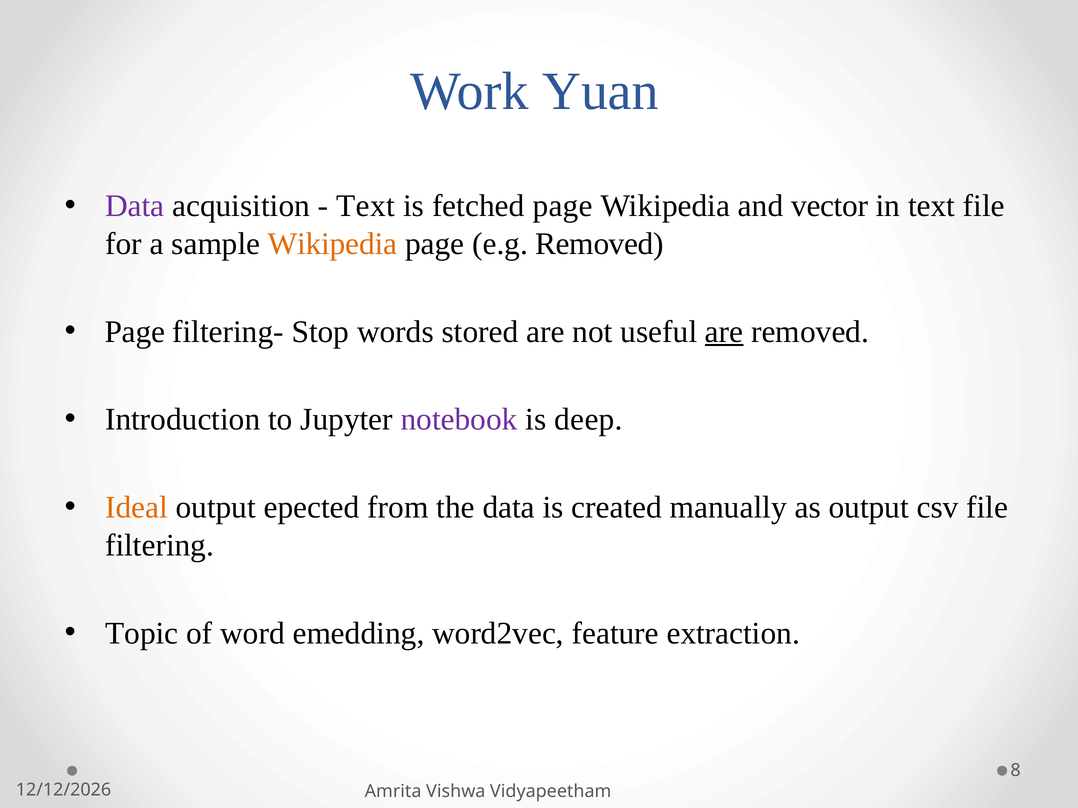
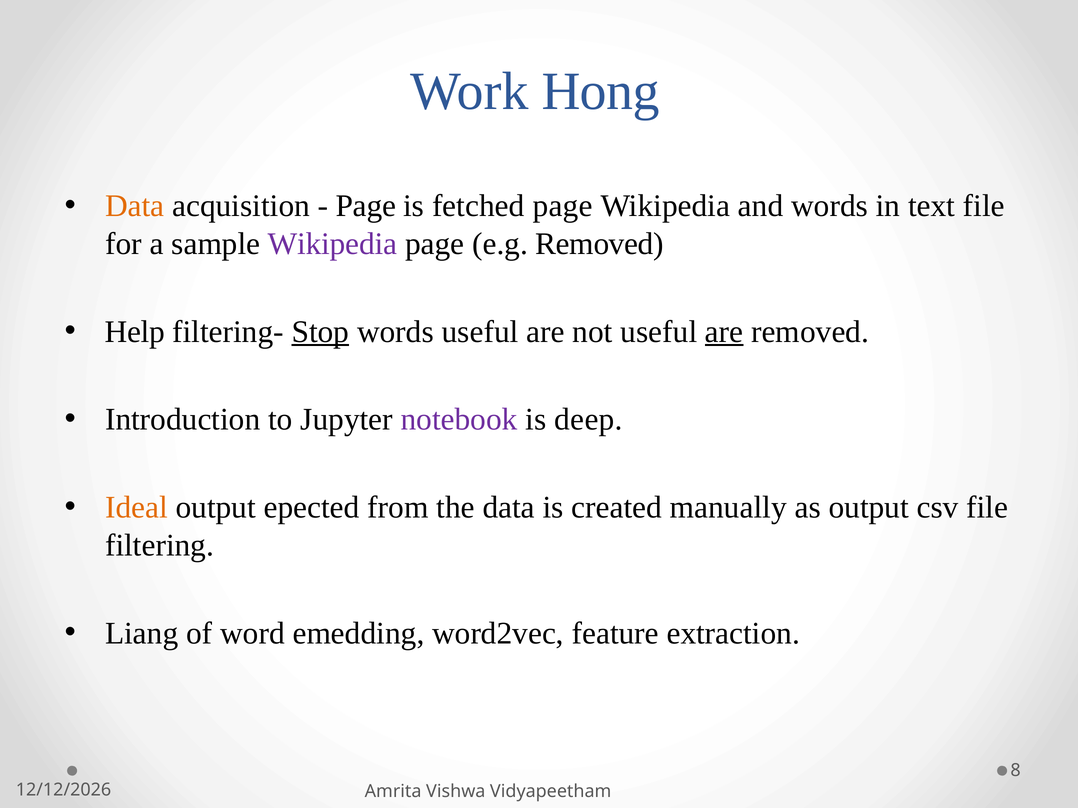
Yuan: Yuan -> Hong (601, 92)
Data colour: purple -> orange (135, 206)
Text: Text -> Page (366, 206)
and vector: vector -> words (830, 206)
Wikipedia colour: orange -> purple (332, 244)
Page: Page -> Help (135, 332)
Stop underline: none -> present (320, 332)
words stored: stored -> useful (480, 332)
Topic: Topic -> Liang (142, 634)
